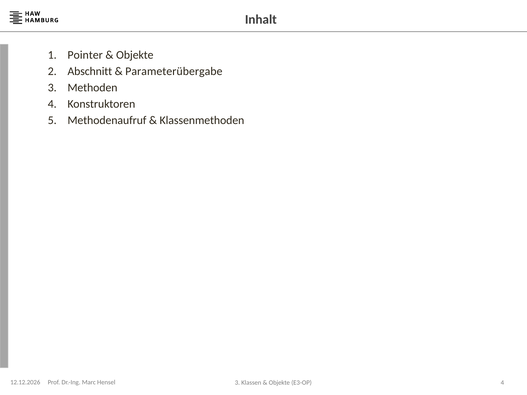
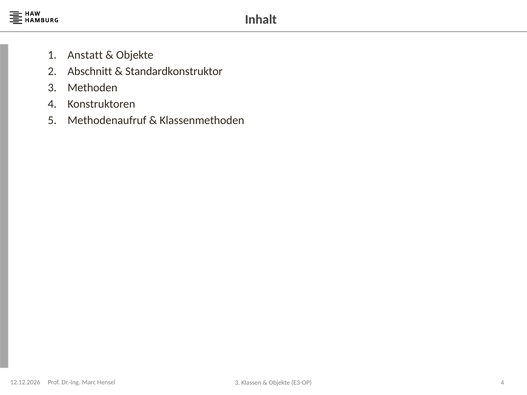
Pointer: Pointer -> Anstatt (85, 55)
Parameterübergabe: Parameterübergabe -> Standardkonstruktor (174, 71)
